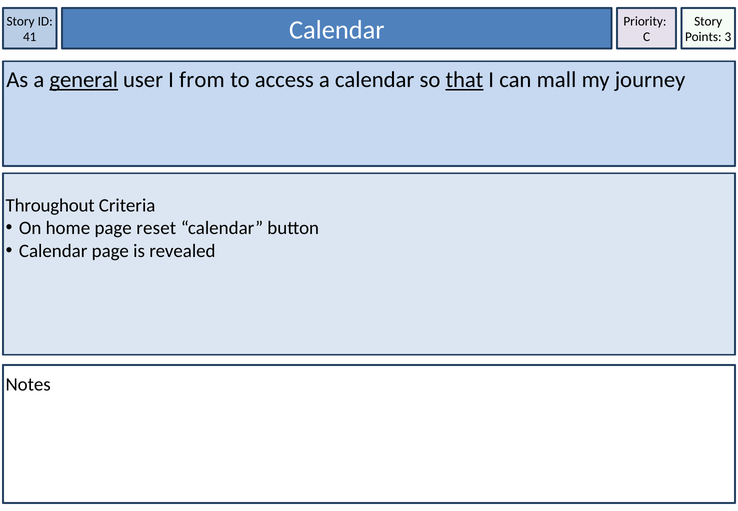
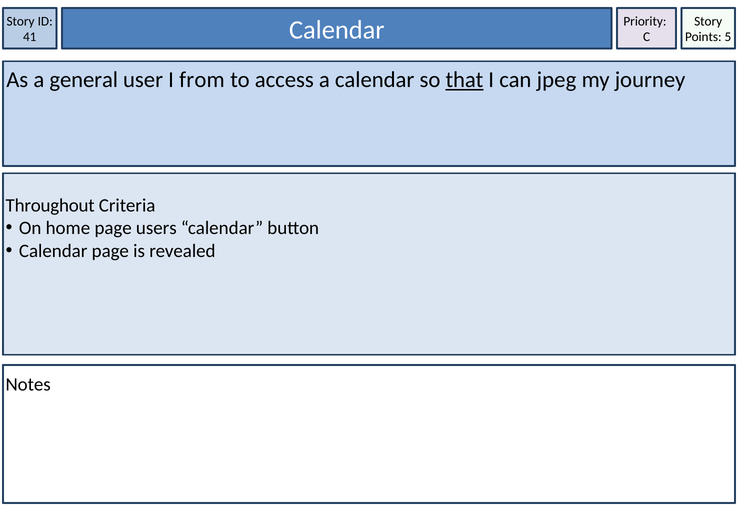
3: 3 -> 5 (728, 37)
general underline: present -> none (84, 80)
mall: mall -> jpeg (556, 80)
reset: reset -> users (156, 228)
